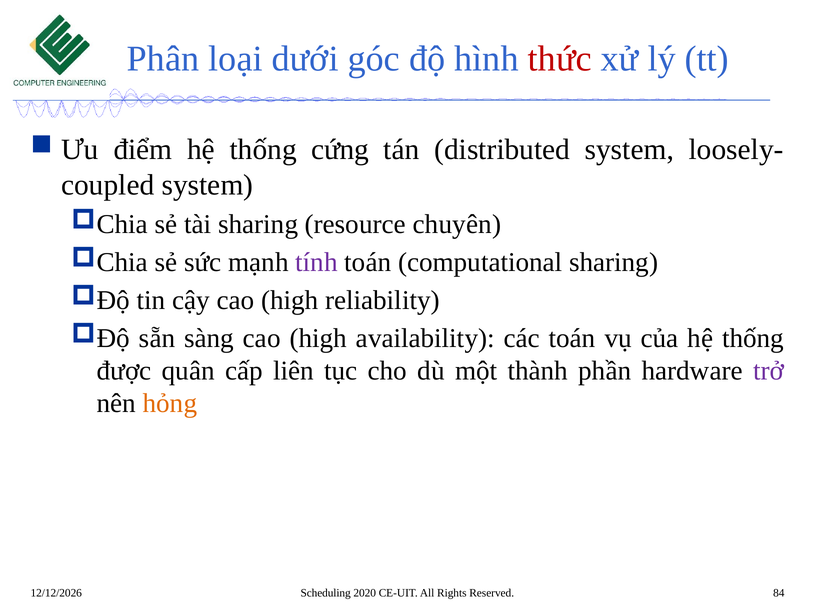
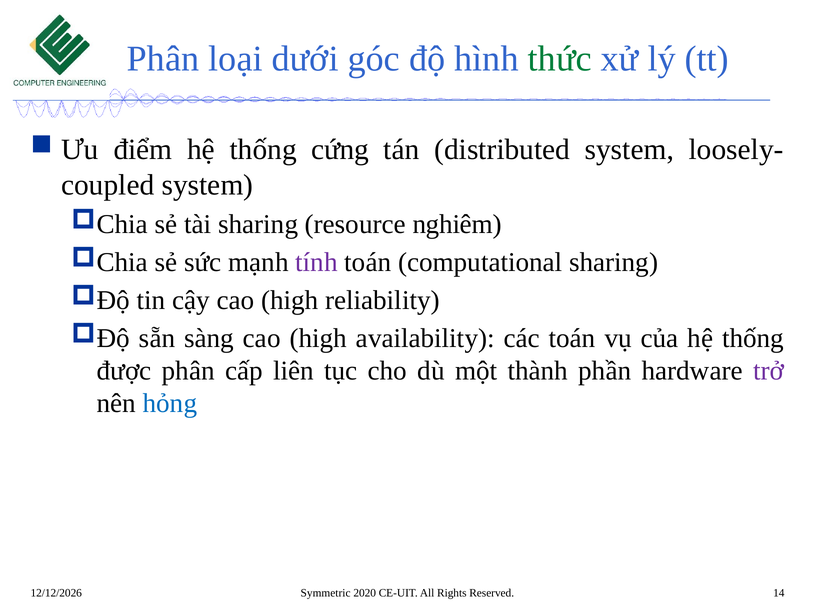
thức colour: red -> green (560, 59)
chuyên: chuyên -> nghiêm (457, 224)
được quân: quân -> phân (188, 371)
hỏng colour: orange -> blue (170, 403)
Scheduling: Scheduling -> Symmetric (326, 593)
84: 84 -> 14 (779, 593)
